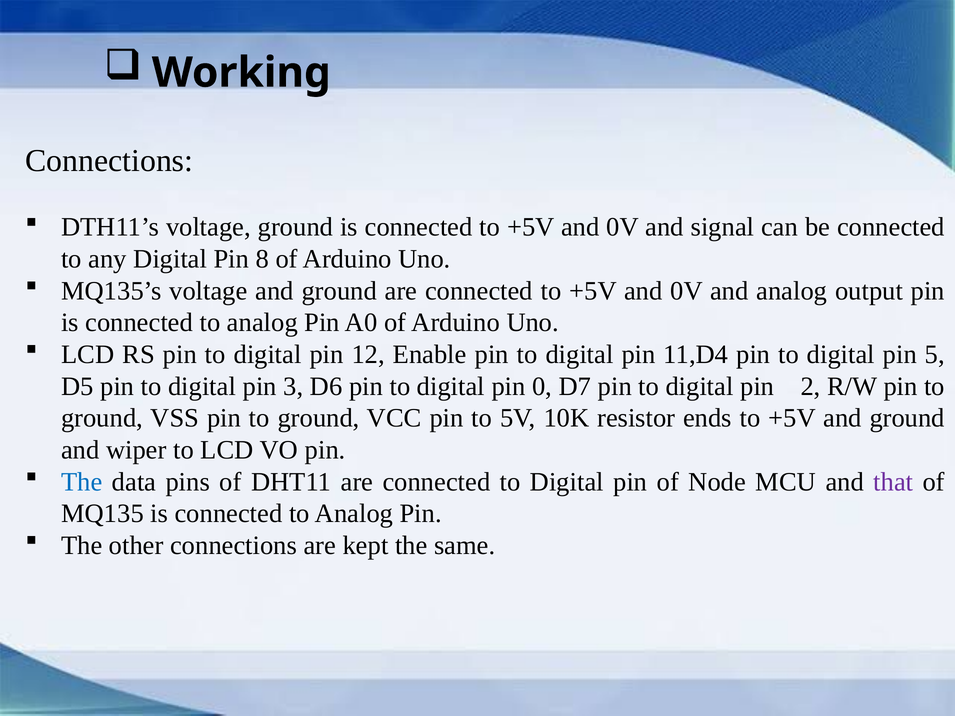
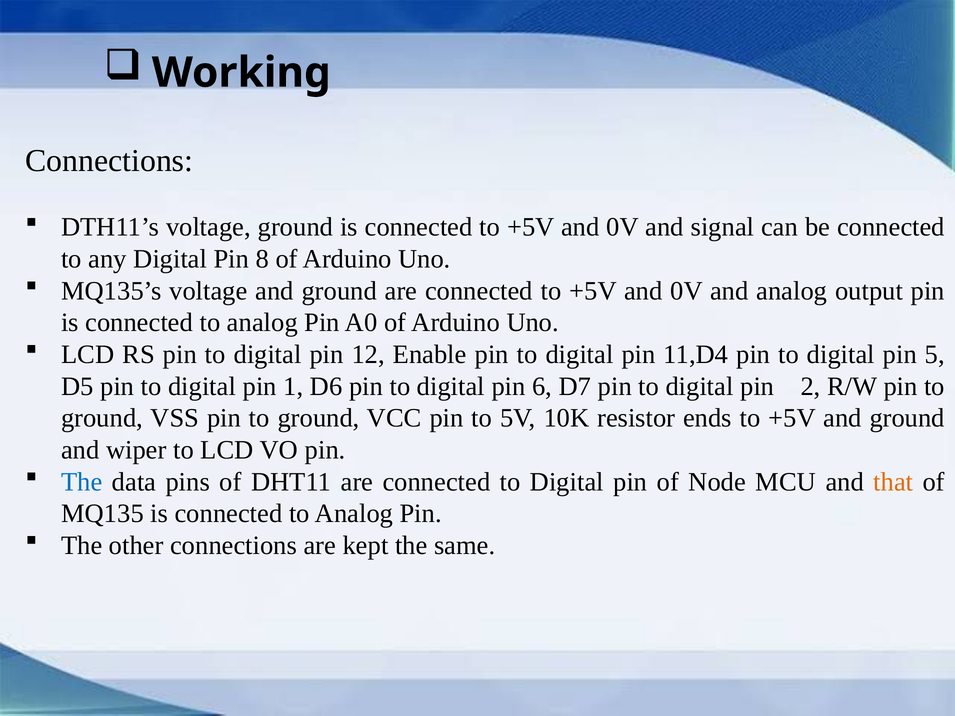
3: 3 -> 1 (293, 386)
0: 0 -> 6 (542, 386)
that colour: purple -> orange (893, 482)
